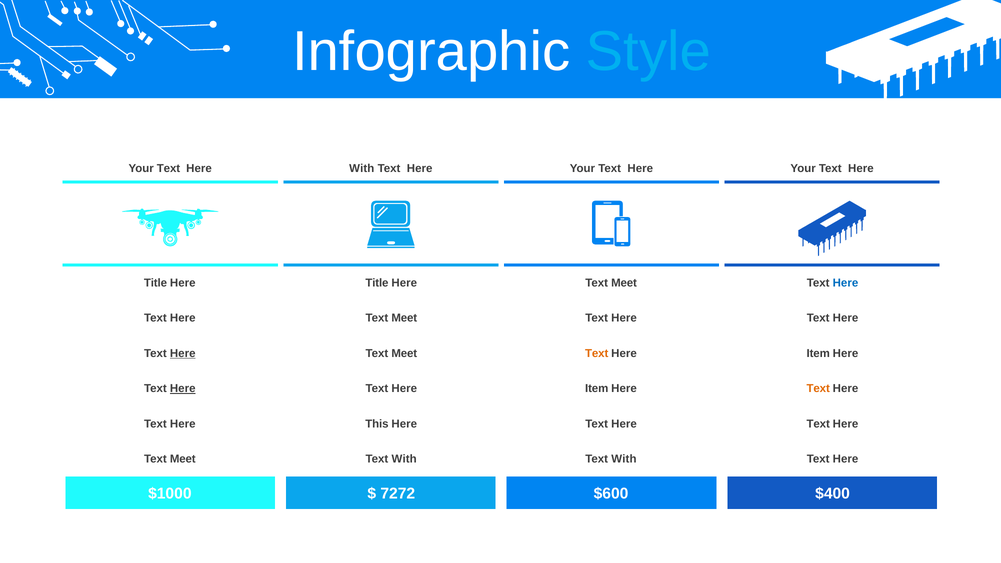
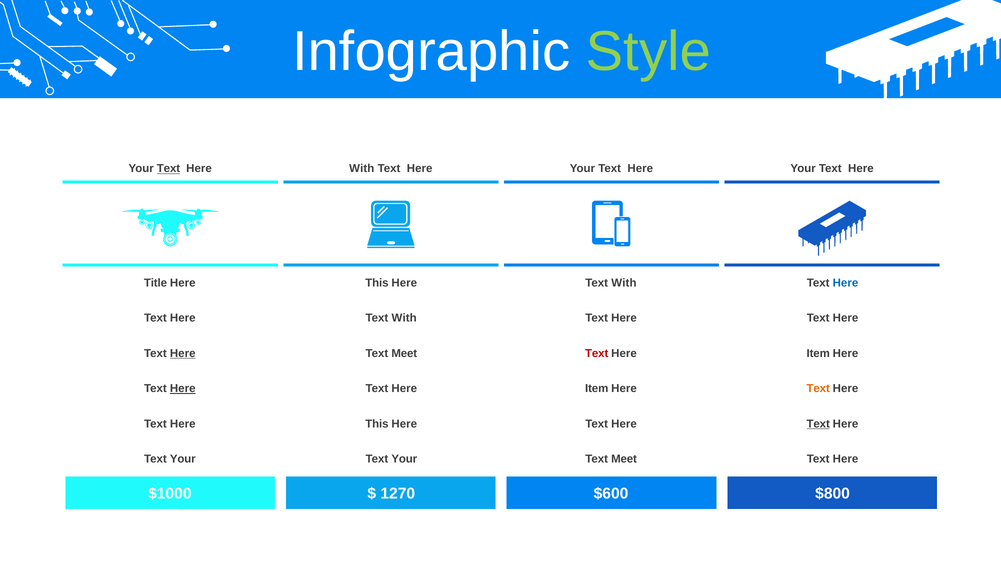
Style colour: light blue -> light green (648, 52)
Text underline: none -> present (168, 169)
Title: Title -> This (377, 283)
Meet: Meet -> With (624, 283)
Meet: Meet -> With (404, 318)
Text colour: orange -> red (597, 353)
Text underline: none -> present (818, 424)
Meet: Meet -> Your (183, 459)
With: With -> Your (404, 459)
With: With -> Meet (624, 459)
7272: 7272 -> 1270 (398, 494)
$400: $400 -> $800 (833, 494)
